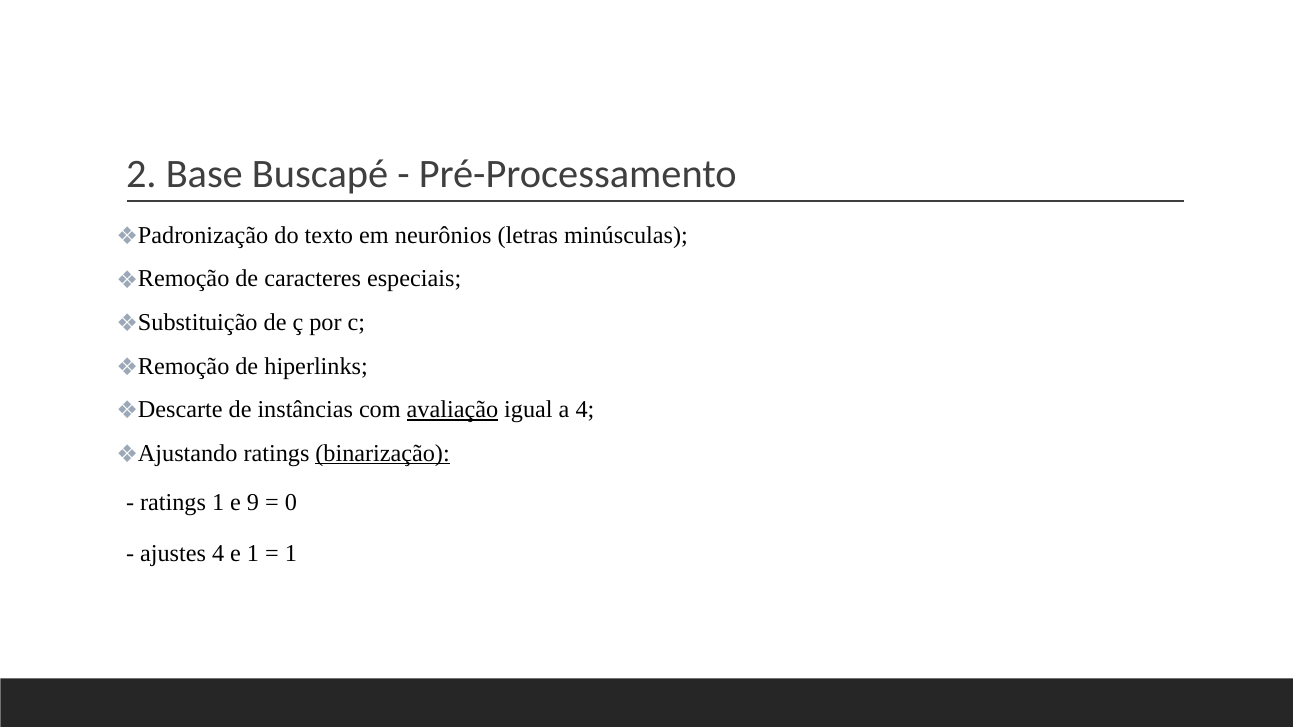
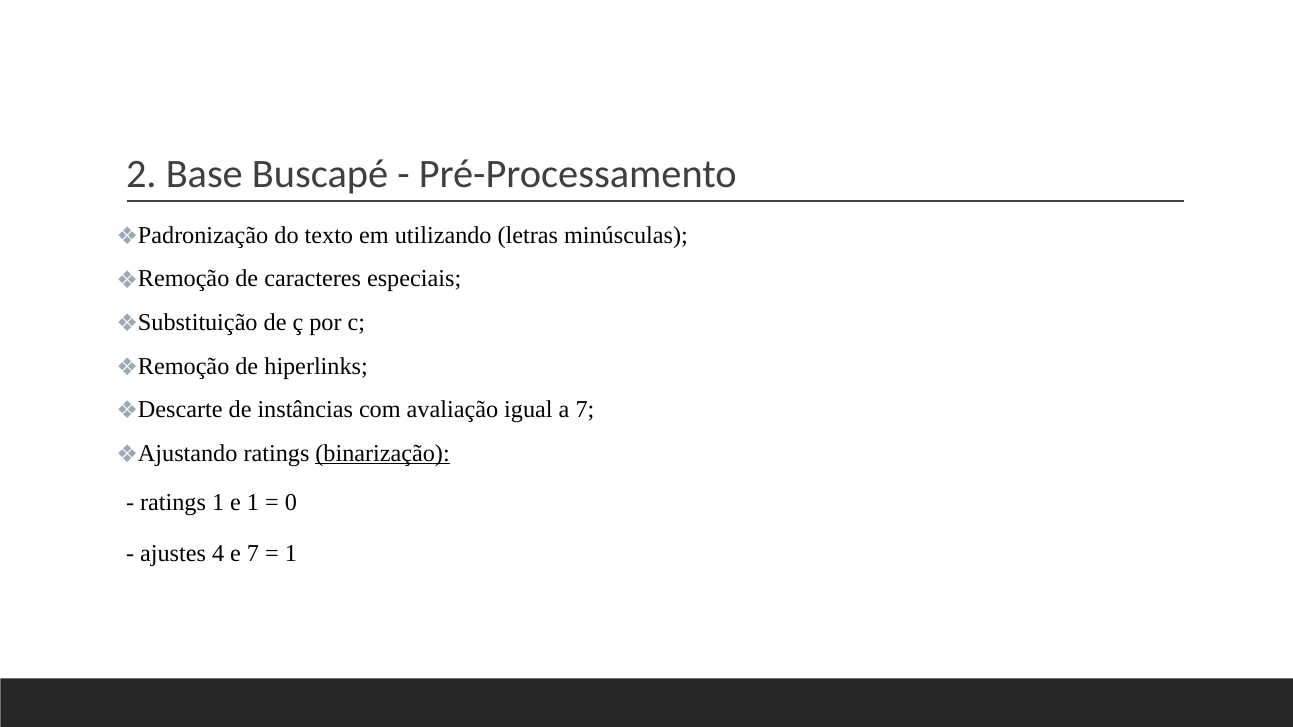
neurônios: neurônios -> utilizando (443, 235)
avaliação underline: present -> none (452, 410)
a 4: 4 -> 7 (585, 410)
e 9: 9 -> 1 (253, 502)
e 1: 1 -> 7 (253, 554)
